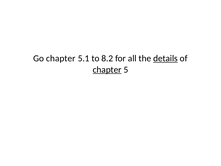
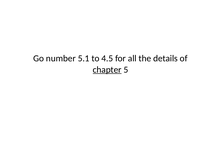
Go chapter: chapter -> number (61, 58)
8.2: 8.2 -> 4.5 (107, 58)
details underline: present -> none (165, 58)
